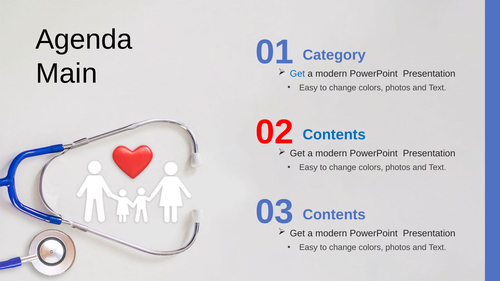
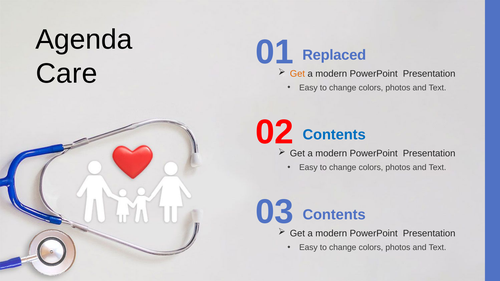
Category: Category -> Replaced (334, 55)
Main: Main -> Care (67, 73)
Get colour: blue -> orange (297, 74)
